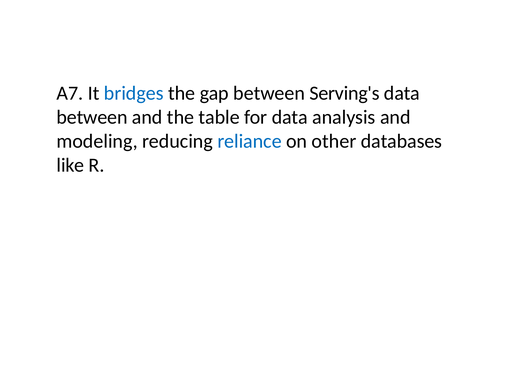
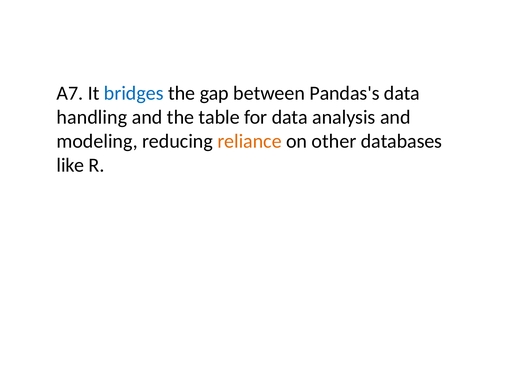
Serving's: Serving's -> Pandas's (344, 93)
between: between -> handling (92, 117)
reliance colour: blue -> orange (250, 141)
